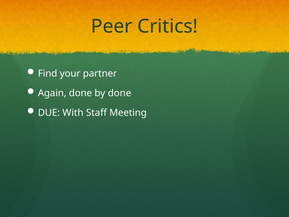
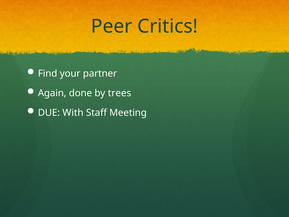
by done: done -> trees (120, 93)
